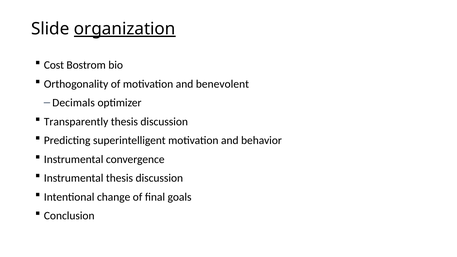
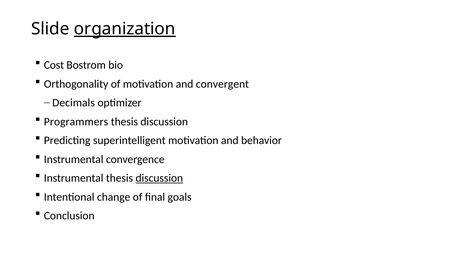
benevolent: benevolent -> convergent (222, 84)
Transparently: Transparently -> Programmers (76, 122)
discussion underline: none -> present (159, 178)
